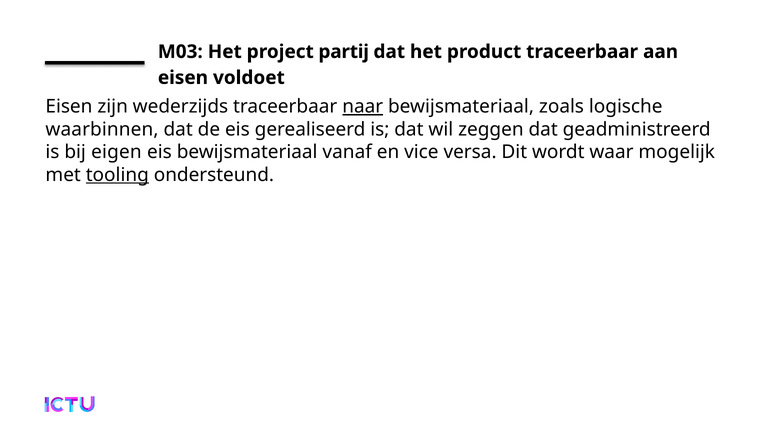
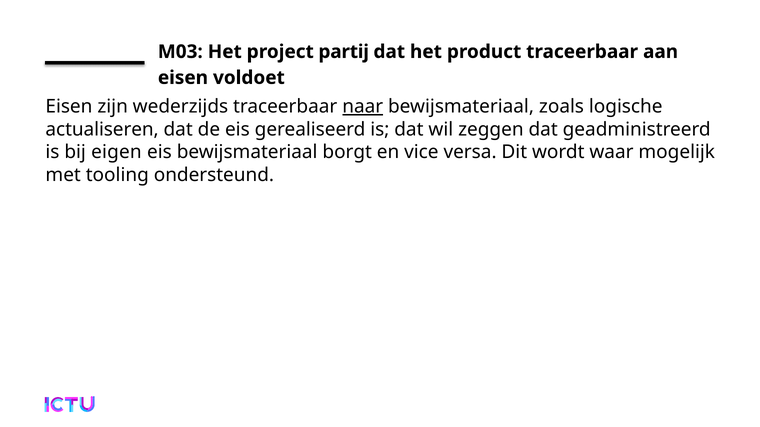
waarbinnen: waarbinnen -> actualiseren (102, 130)
vanaf: vanaf -> borgt (347, 152)
tooling underline: present -> none (117, 175)
